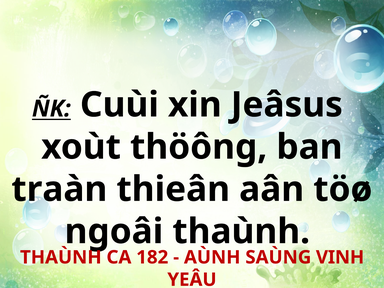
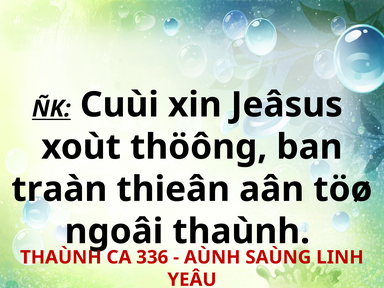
182: 182 -> 336 (152, 257)
VINH: VINH -> LINH (340, 257)
